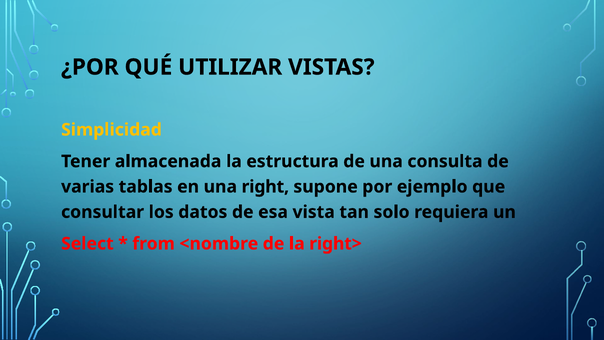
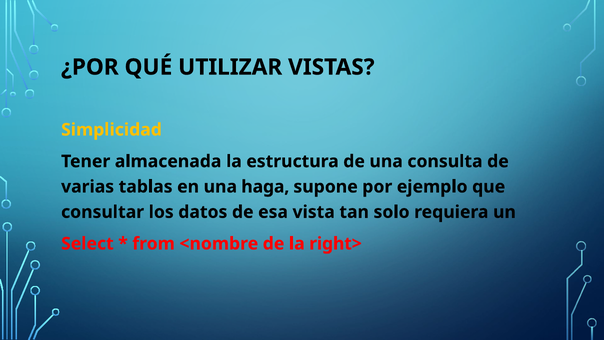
right: right -> haga (265, 187)
